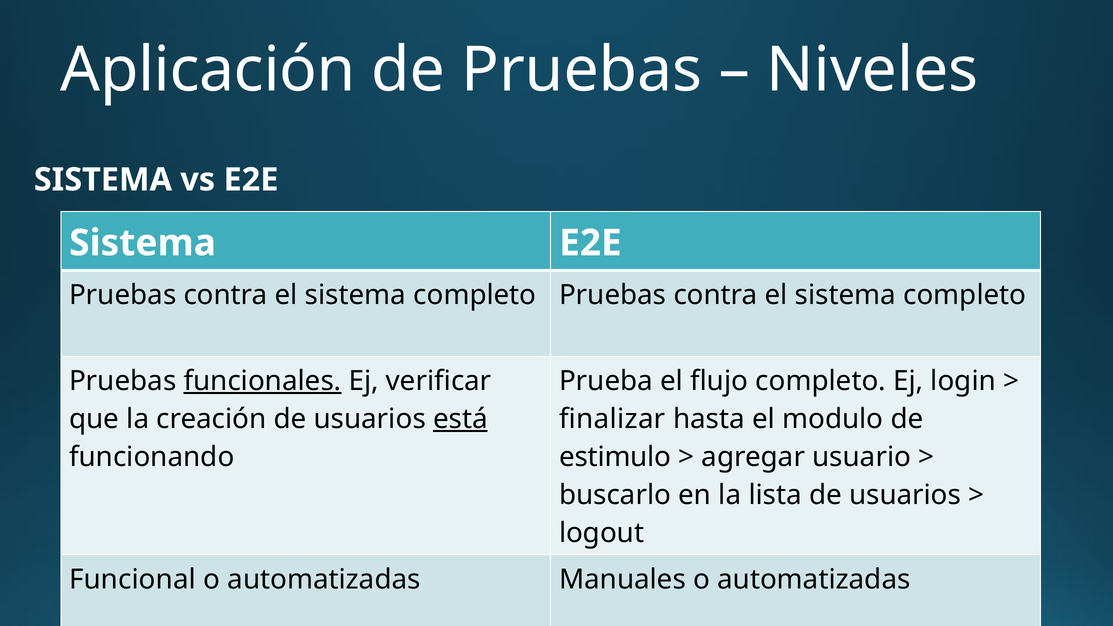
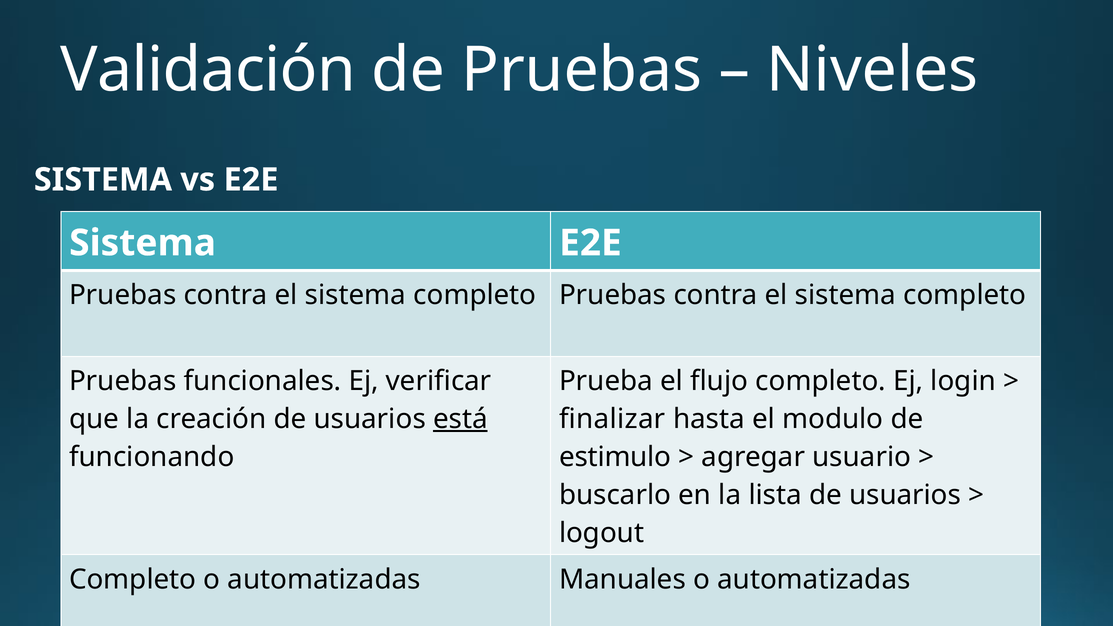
Aplicación: Aplicación -> Validación (208, 70)
funcionales underline: present -> none (262, 381)
Funcional: Funcional -> Completo (133, 579)
